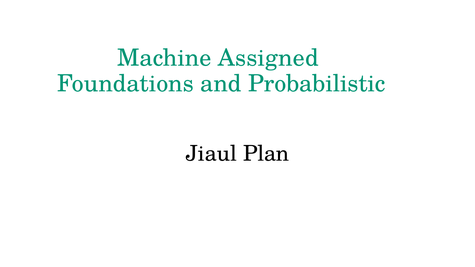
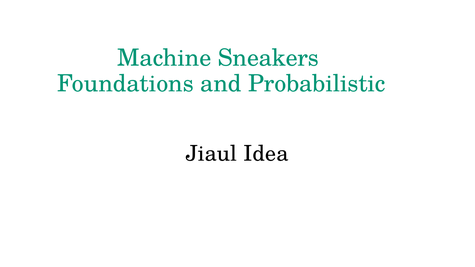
Assigned: Assigned -> Sneakers (268, 58)
Plan: Plan -> Idea (266, 154)
